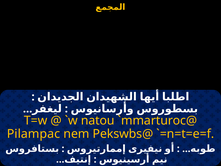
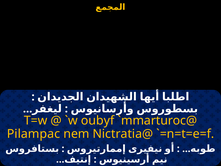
natou: natou -> oubyf (98, 120)
Pekswbs@: Pekswbs@ -> Nictratia@ (123, 134)
